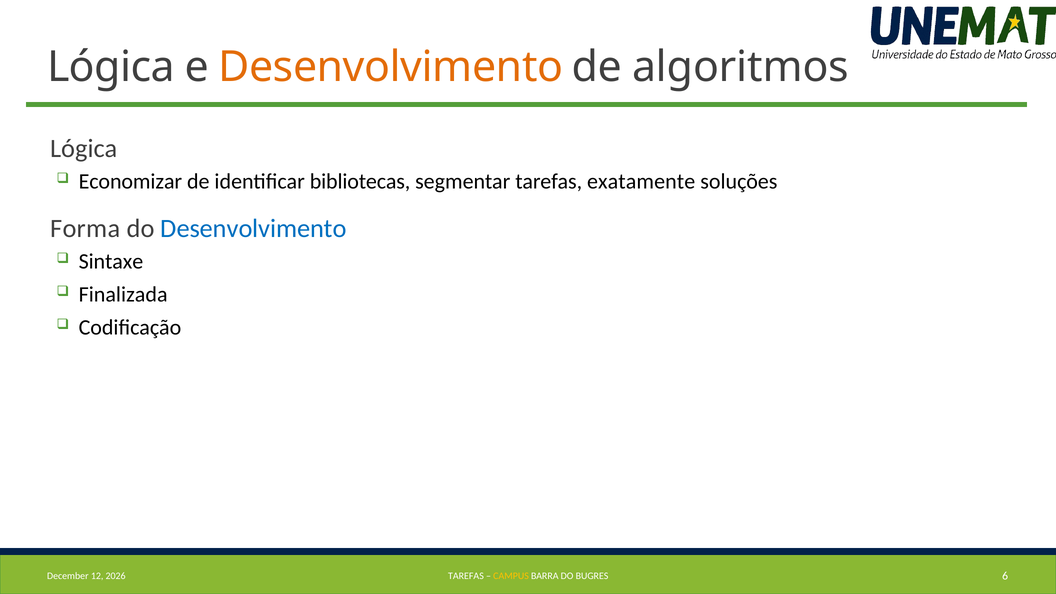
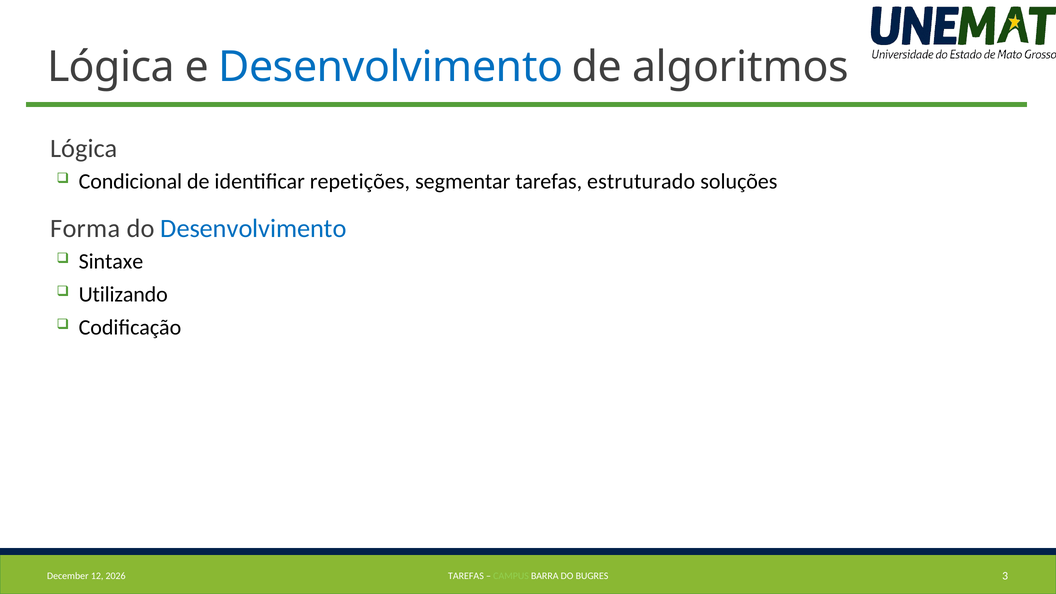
Desenvolvimento colour: orange -> blue (391, 67)
Economizar: Economizar -> Condicional (130, 182)
bibliotecas: bibliotecas -> repetições (360, 182)
exatamente: exatamente -> estruturado (641, 182)
Finalizada: Finalizada -> Utilizando (123, 295)
CAMPUS colour: yellow -> light green (511, 576)
6: 6 -> 3 (1005, 576)
